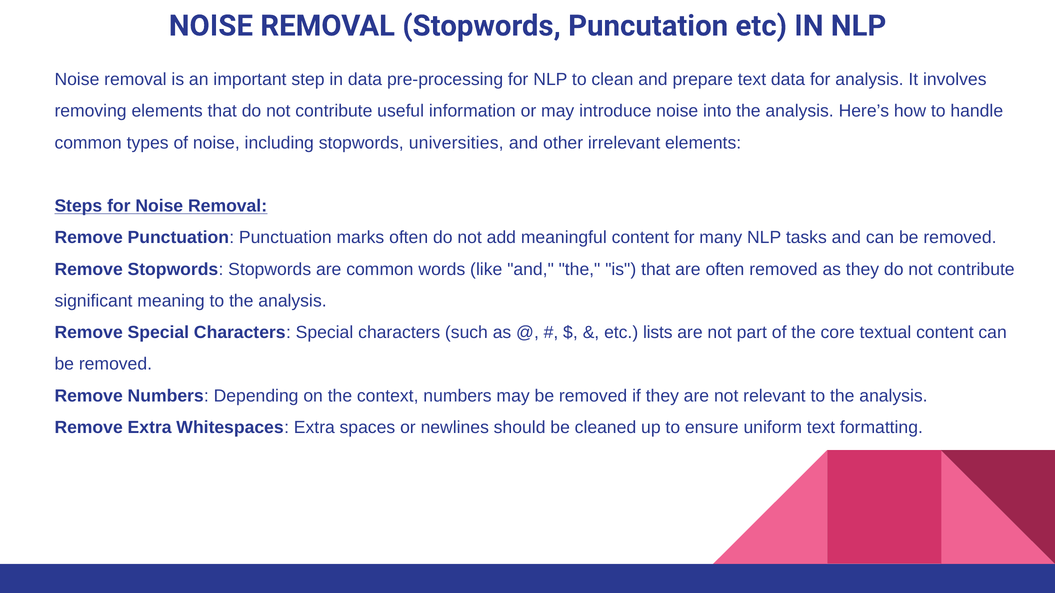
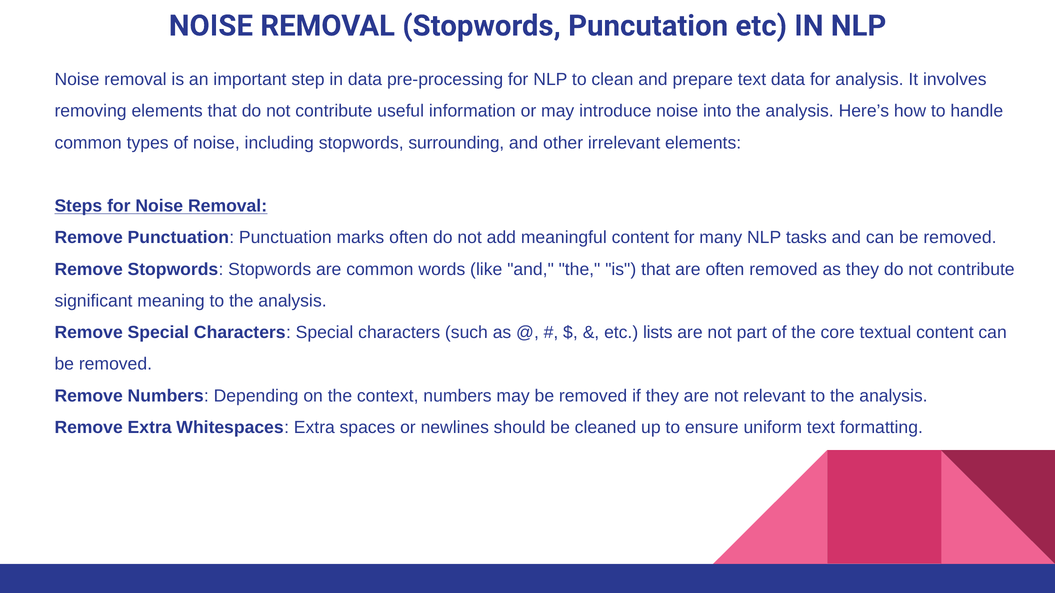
universities: universities -> surrounding (456, 143)
